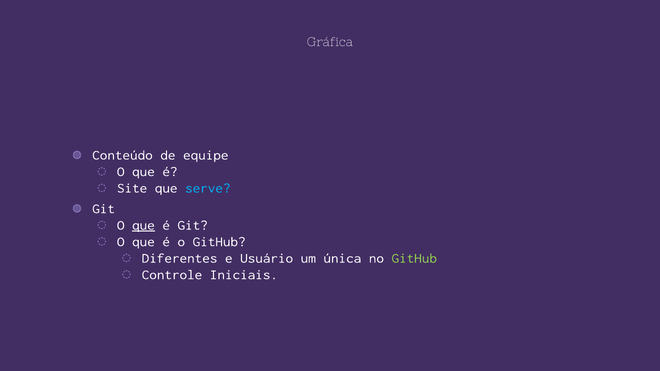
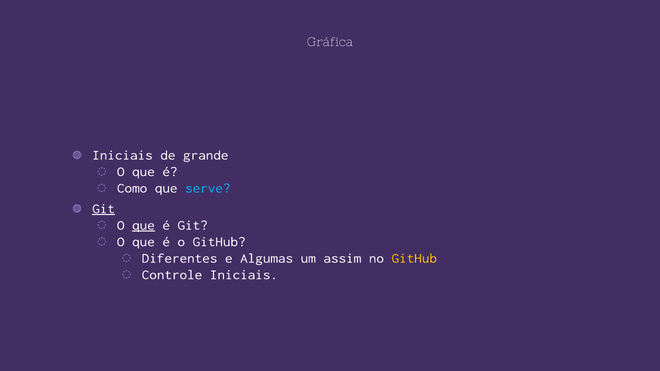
Conteúdo: Conteúdo -> Iniciais (122, 155)
equipe: equipe -> grande (206, 155)
Site: Site -> Como (132, 188)
Git underline: none -> present (104, 209)
Usuário: Usuário -> Algumas (267, 258)
única: única -> assim (342, 258)
GitHub colour: light green -> yellow (414, 258)
